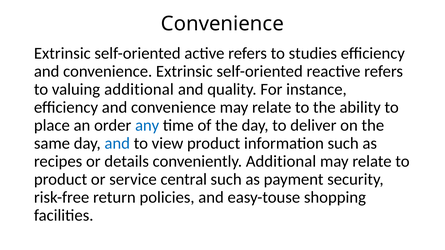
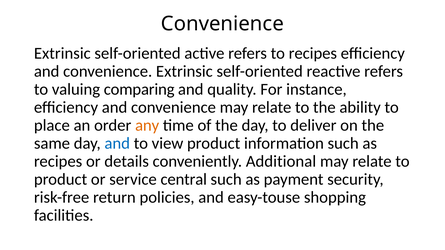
to studies: studies -> recipes (313, 53)
valuing additional: additional -> comparing (139, 89)
any colour: blue -> orange (147, 125)
